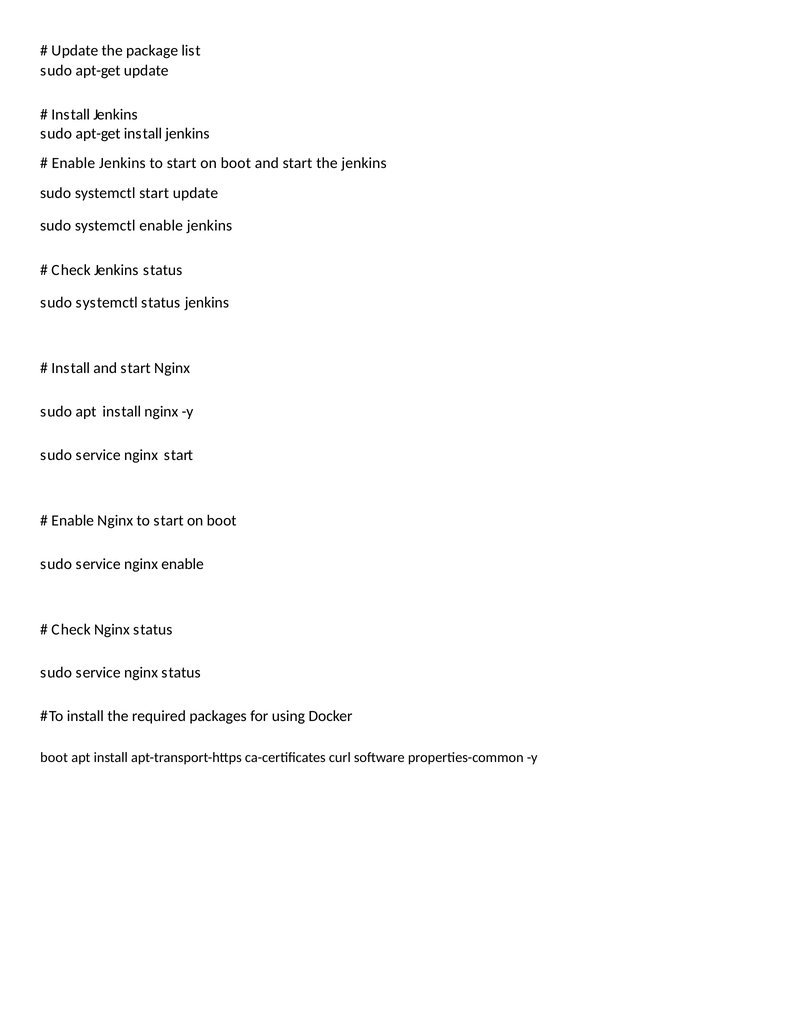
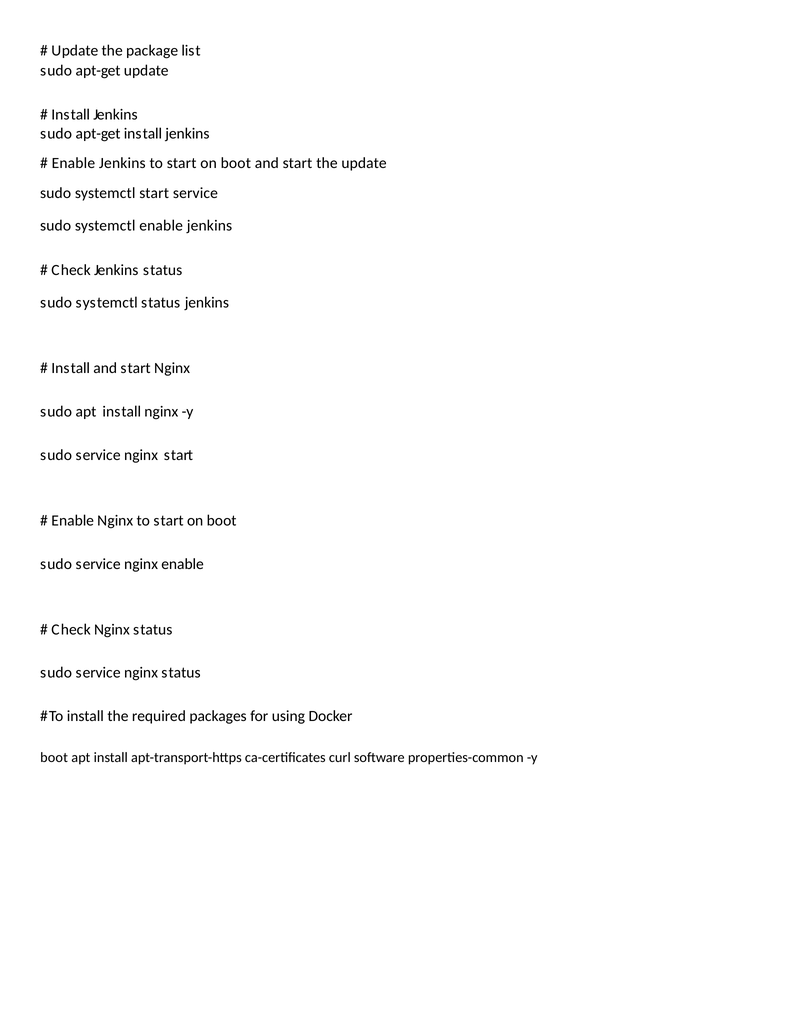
the jenkins: jenkins -> update (364, 163)
start update: update -> service (195, 193)
